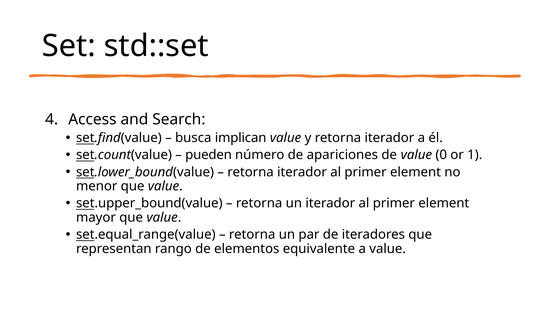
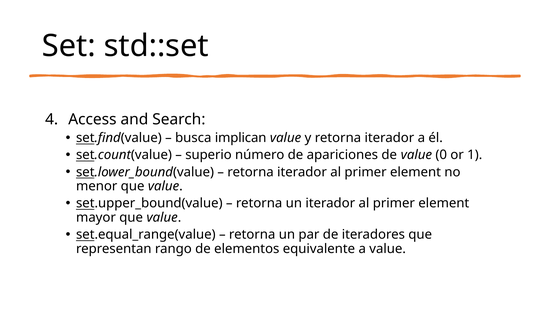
pueden: pueden -> superio (209, 155)
